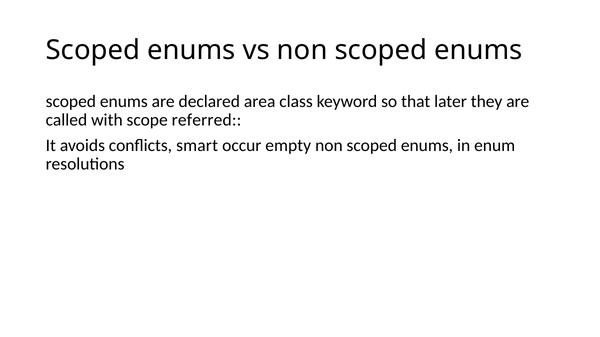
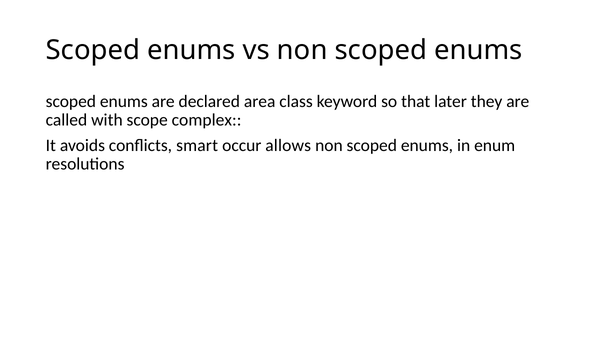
referred: referred -> complex (207, 120)
empty: empty -> allows (288, 146)
